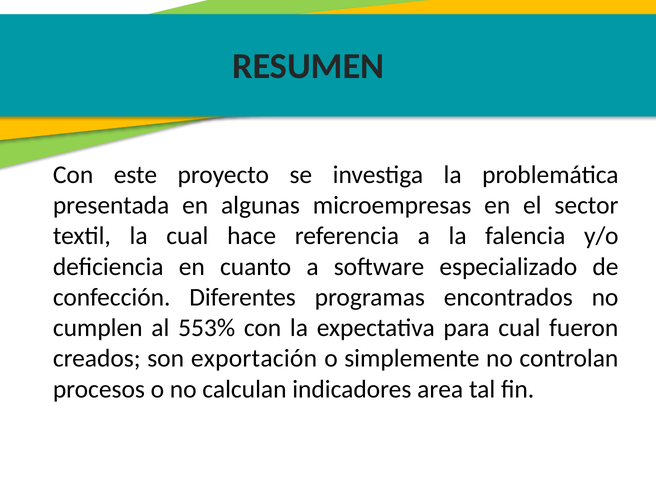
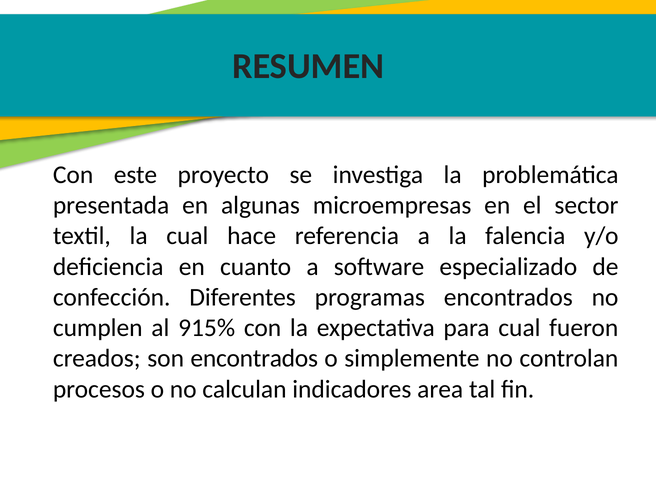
553%: 553% -> 915% (207, 328)
son exportación: exportación -> encontrados (254, 359)
